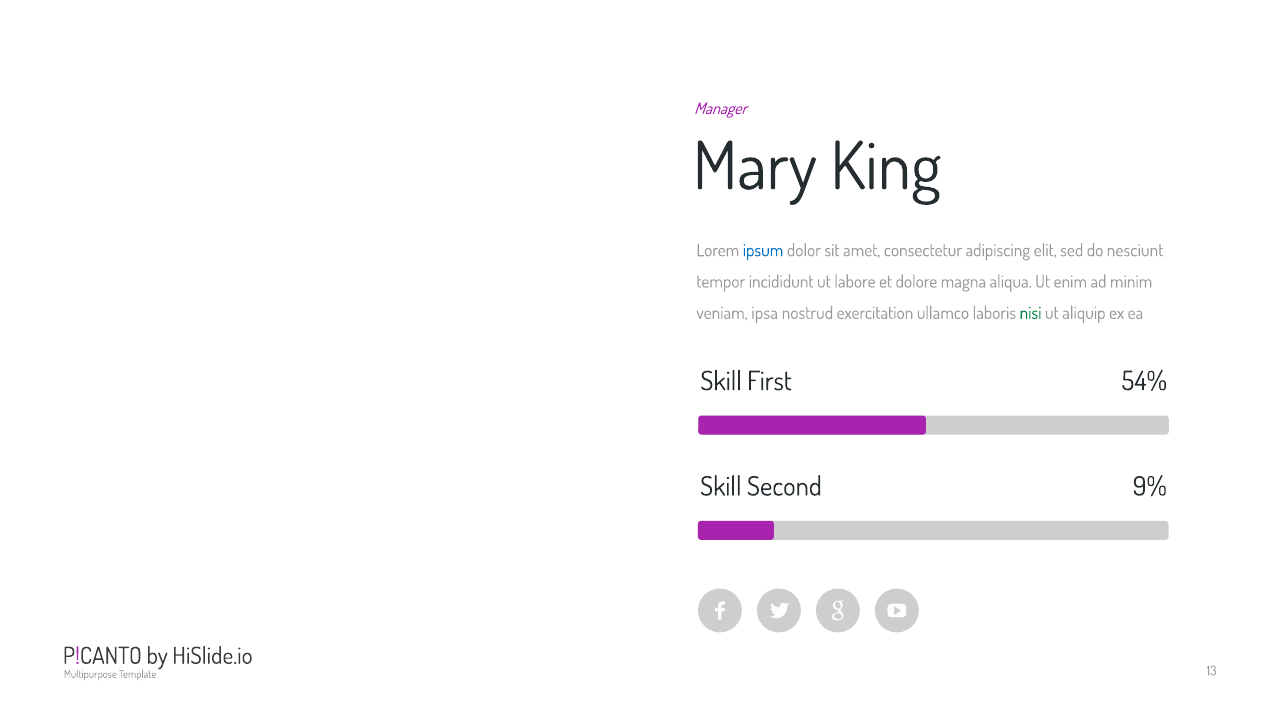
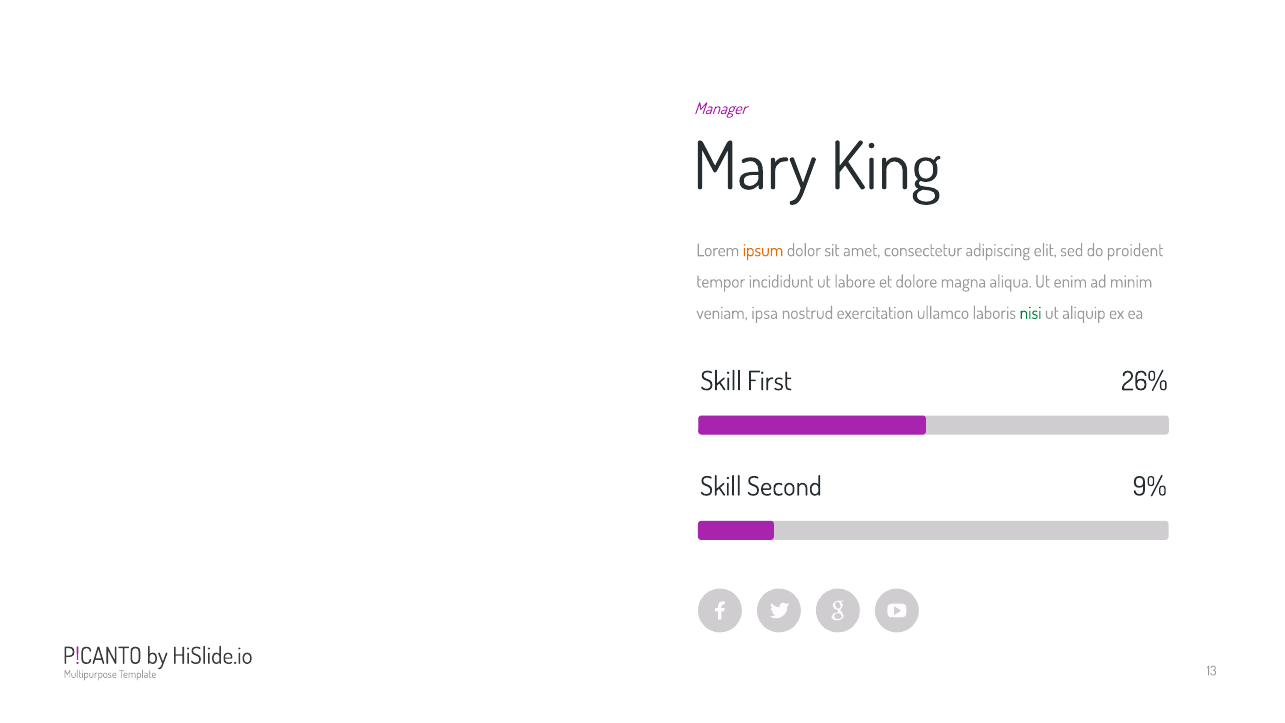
ipsum colour: blue -> orange (763, 250)
nesciunt: nesciunt -> proident (1135, 250)
54%: 54% -> 26% (1144, 381)
